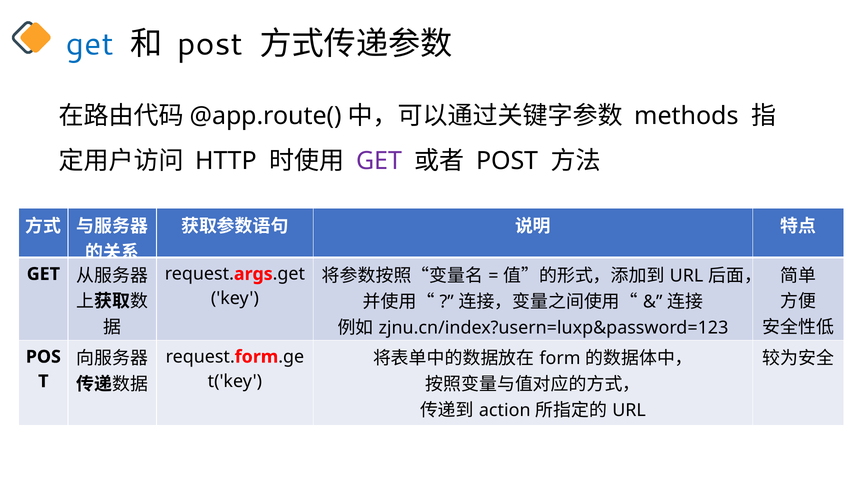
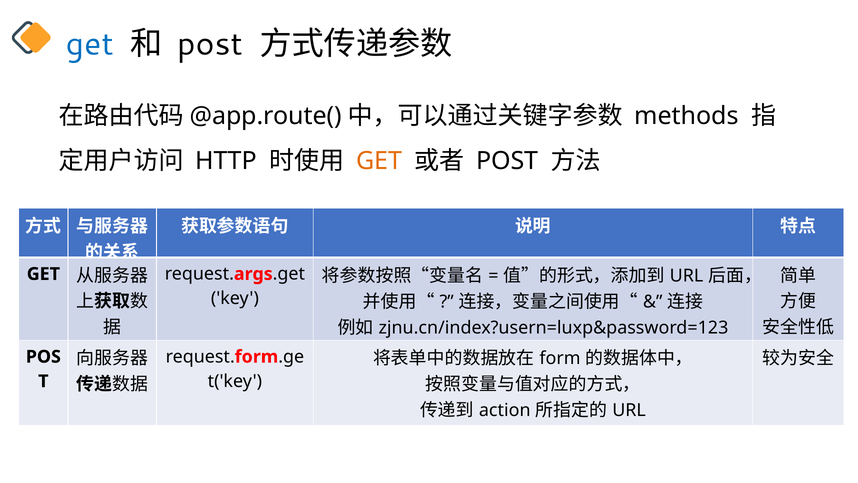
GET colour: purple -> orange (379, 161)
